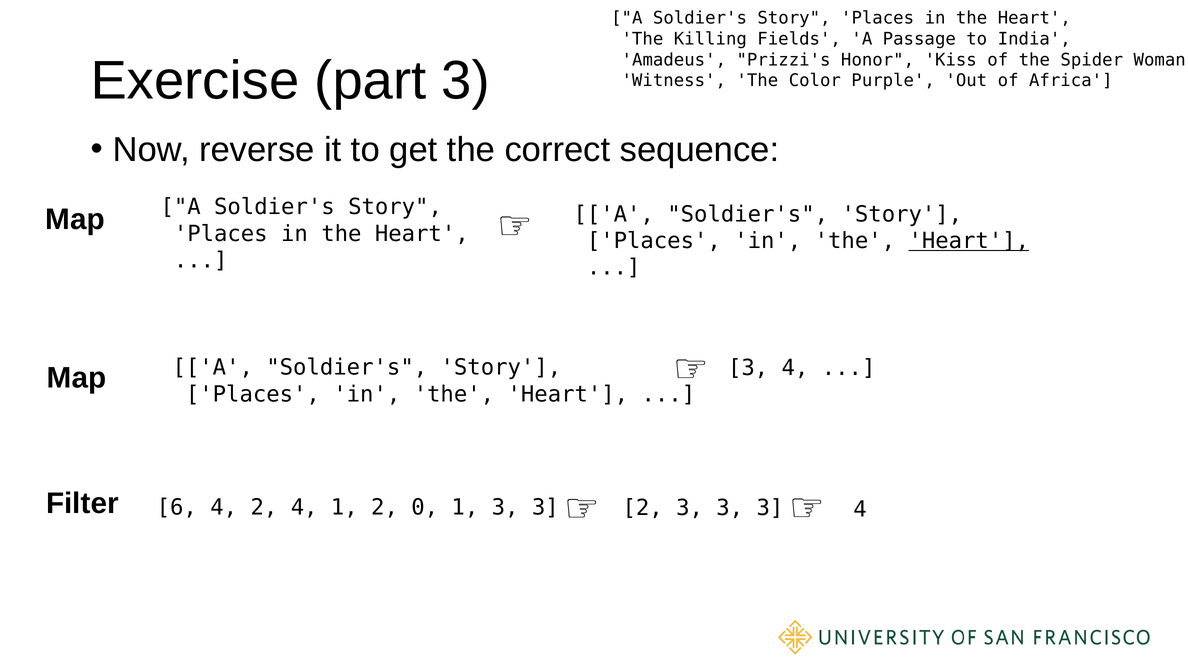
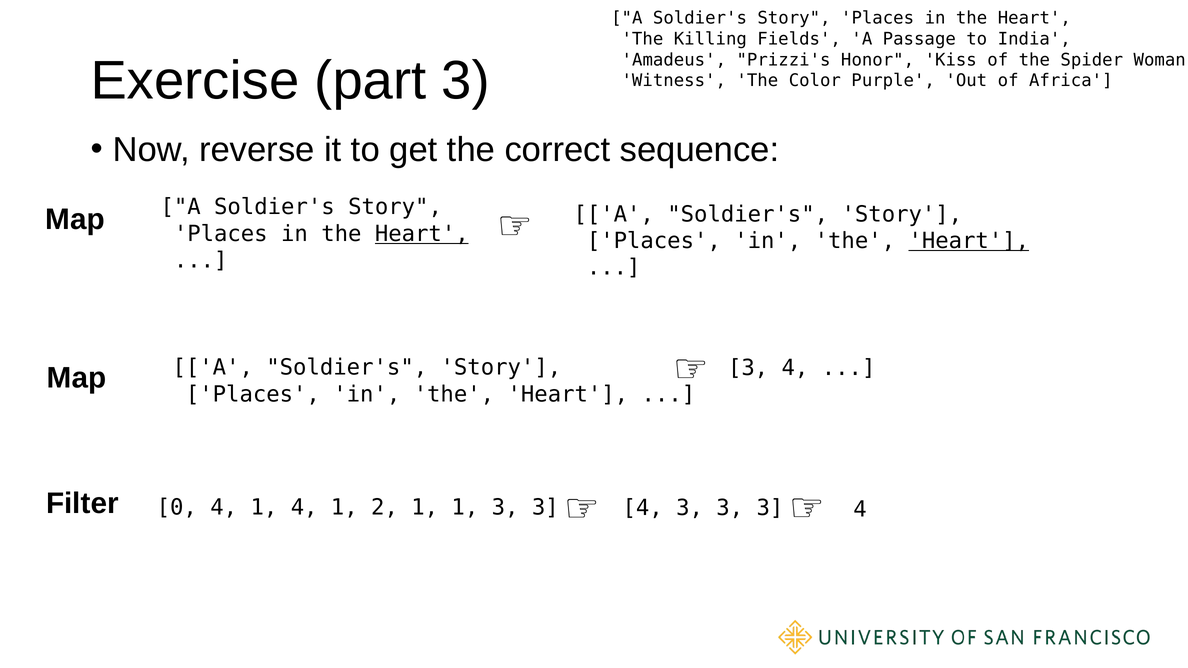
Heart underline: none -> present (422, 234)
6: 6 -> 0 (177, 508)
2: 2 -> 1 (264, 508)
2 0: 0 -> 1 (425, 508)
3 3 2: 2 -> 4 (643, 508)
